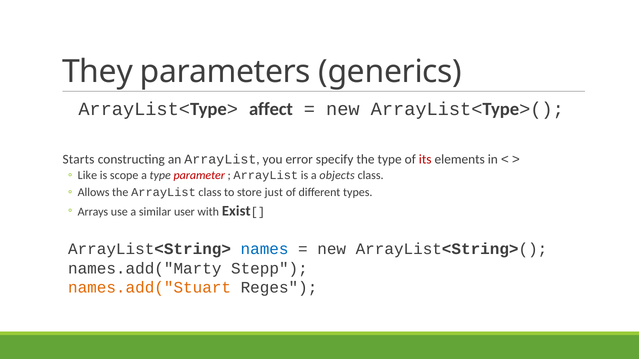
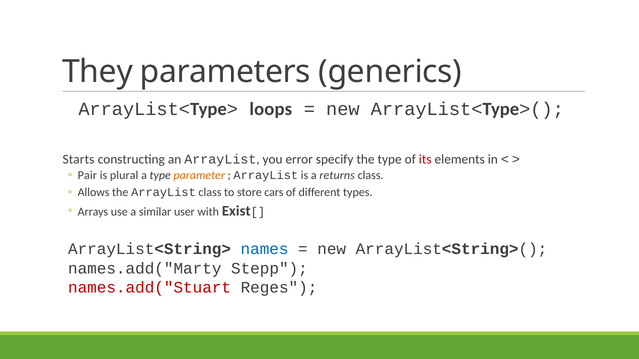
affect: affect -> loops (271, 109)
Like: Like -> Pair (87, 176)
scope: scope -> plural (124, 176)
parameter colour: red -> orange (199, 176)
objects: objects -> returns (337, 176)
just: just -> cars (274, 193)
names.add("Stuart colour: orange -> red (150, 288)
